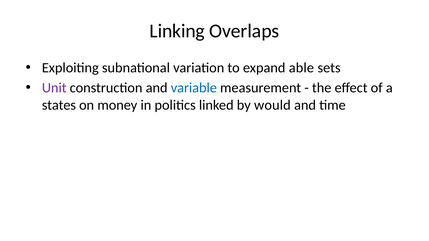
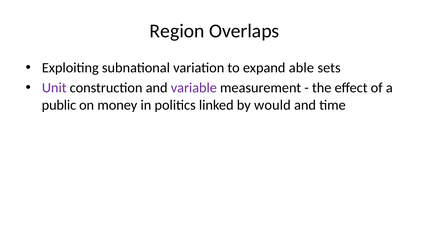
Linking: Linking -> Region (177, 31)
variable colour: blue -> purple (194, 88)
states: states -> public (59, 105)
